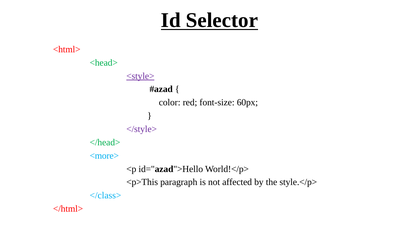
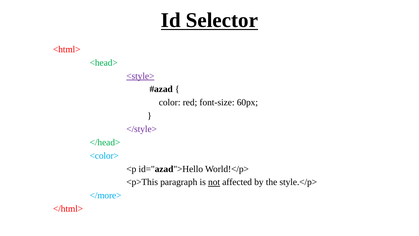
<more>: <more> -> <color> (104, 155)
not underline: none -> present (214, 182)
</class>: </class> -> </more> (106, 195)
